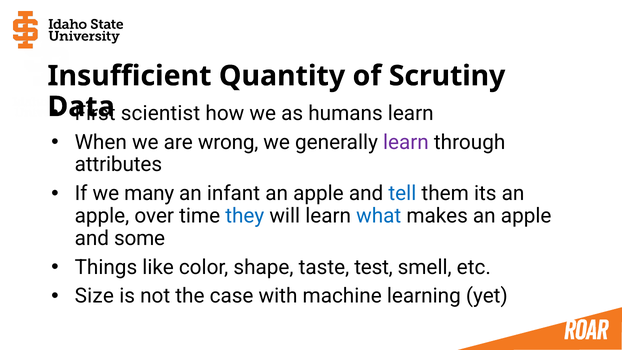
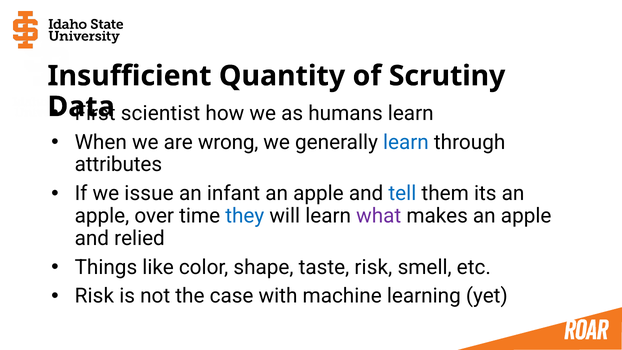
learn colour: purple -> blue (406, 142)
many: many -> issue (149, 193)
what colour: blue -> purple (379, 216)
some: some -> relied (139, 238)
taste test: test -> risk (373, 267)
Size: Size -> Risk (94, 296)
